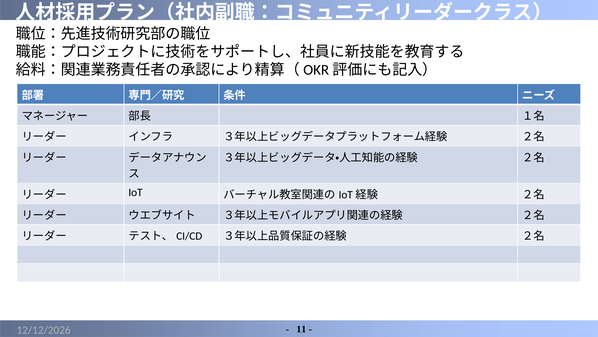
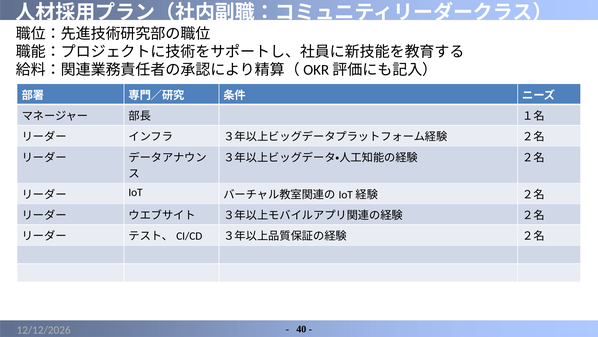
11: 11 -> 40 (301, 329)
